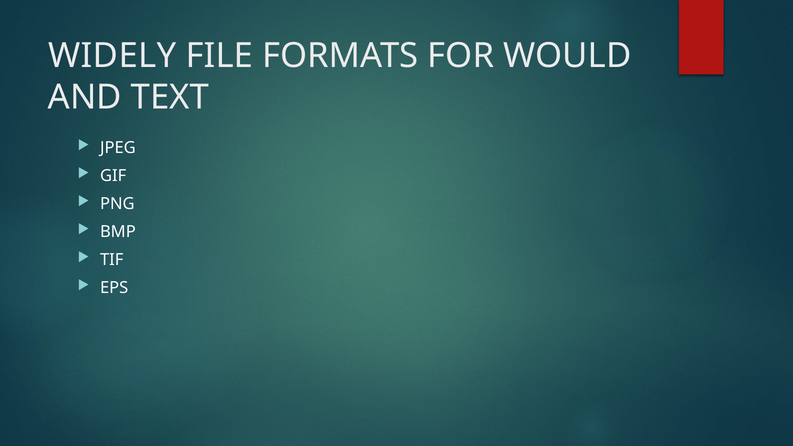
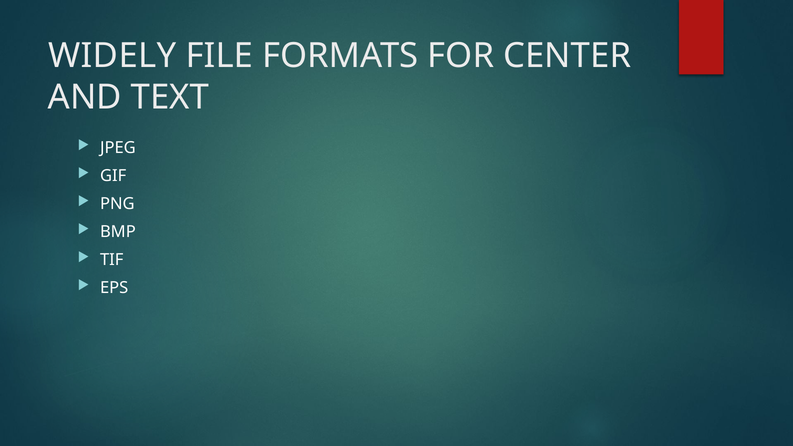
WOULD: WOULD -> CENTER (567, 56)
